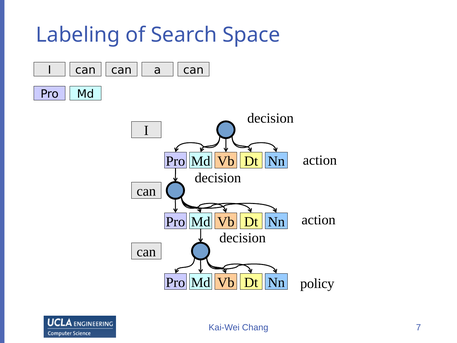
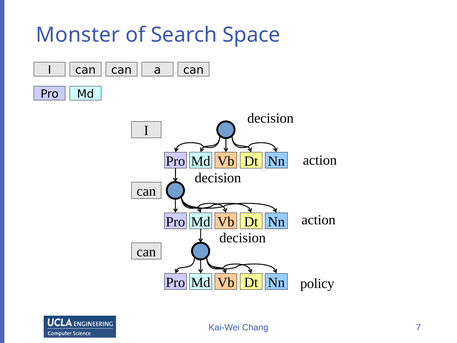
Labeling: Labeling -> Monster (78, 35)
